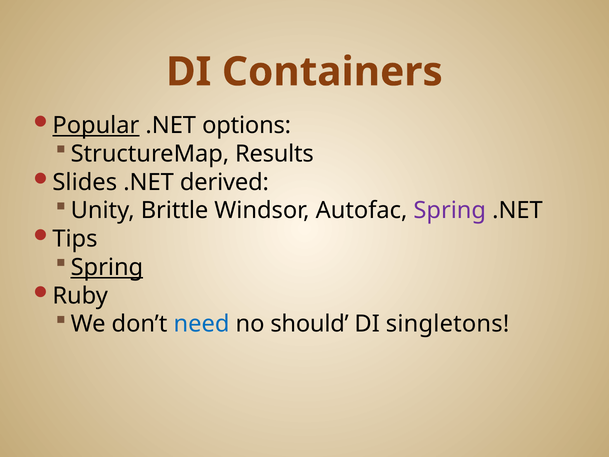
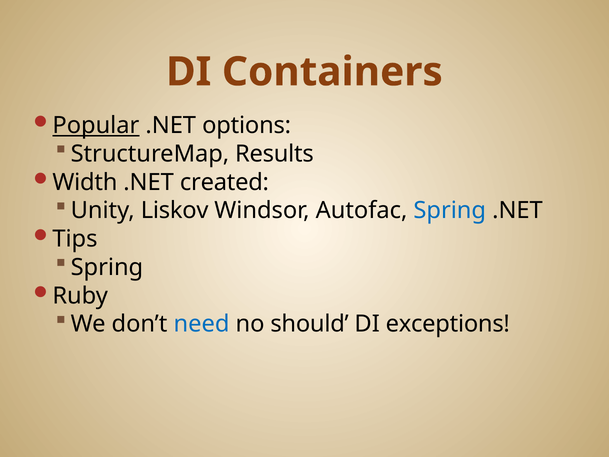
Slides: Slides -> Width (85, 182)
derived: derived -> created (224, 182)
Brittle: Brittle -> Liskov (175, 210)
Spring colour: purple -> blue (450, 210)
Spring underline: present -> none (107, 267)
singletons: singletons -> exceptions (448, 324)
